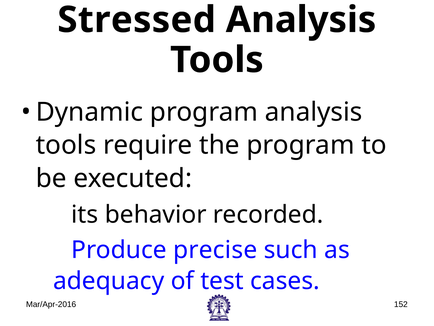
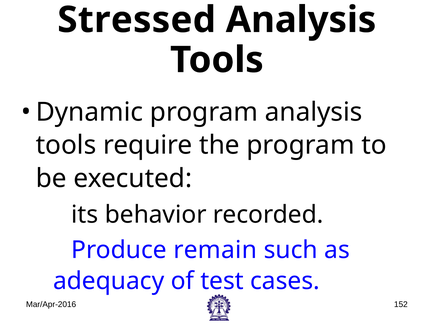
precise: precise -> remain (215, 250)
